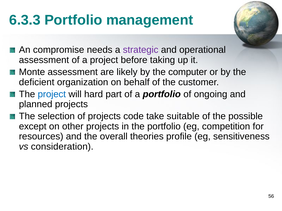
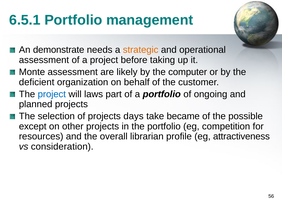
6.3.3: 6.3.3 -> 6.5.1 (25, 20)
compromise: compromise -> demonstrate (59, 50)
strategic colour: purple -> orange (141, 50)
hard: hard -> laws (94, 94)
code: code -> days (134, 117)
suitable: suitable -> became (183, 117)
theories: theories -> librarian (147, 137)
sensitiveness: sensitiveness -> attractiveness (241, 137)
